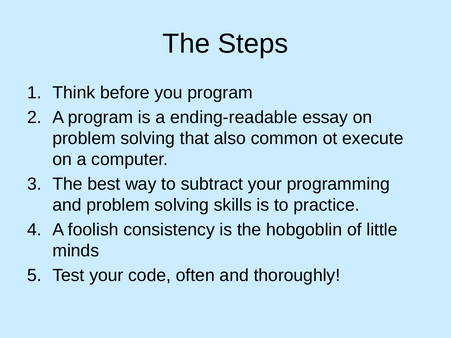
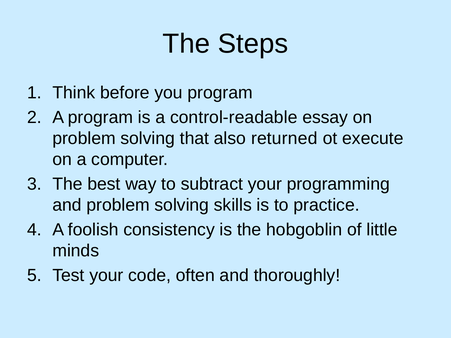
ending-readable: ending-readable -> control-readable (234, 118)
common: common -> returned (284, 139)
